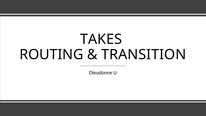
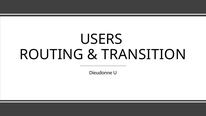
TAKES: TAKES -> USERS (101, 39)
